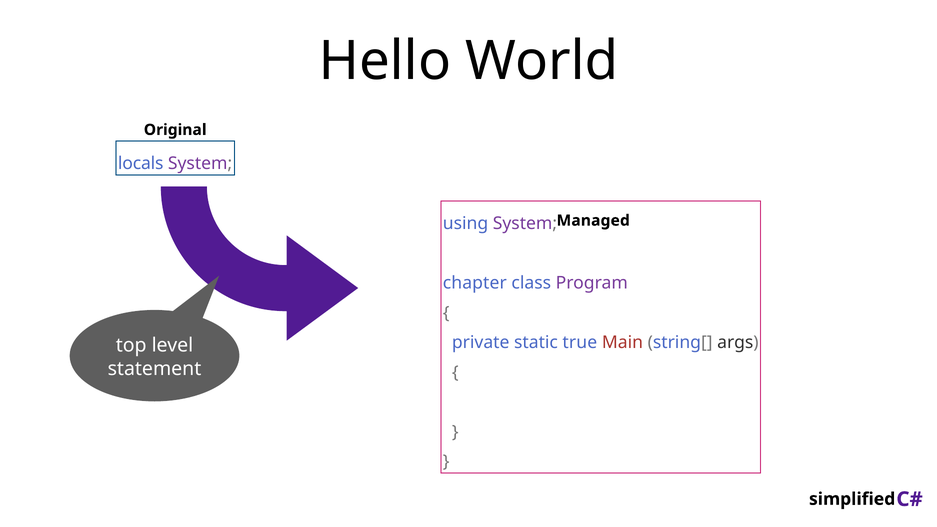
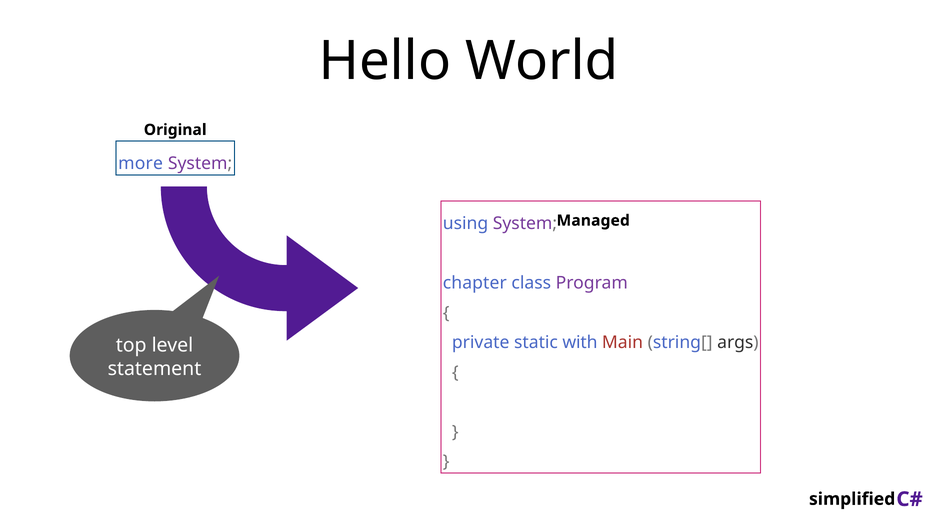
locals: locals -> more (141, 164)
true: true -> with (580, 343)
